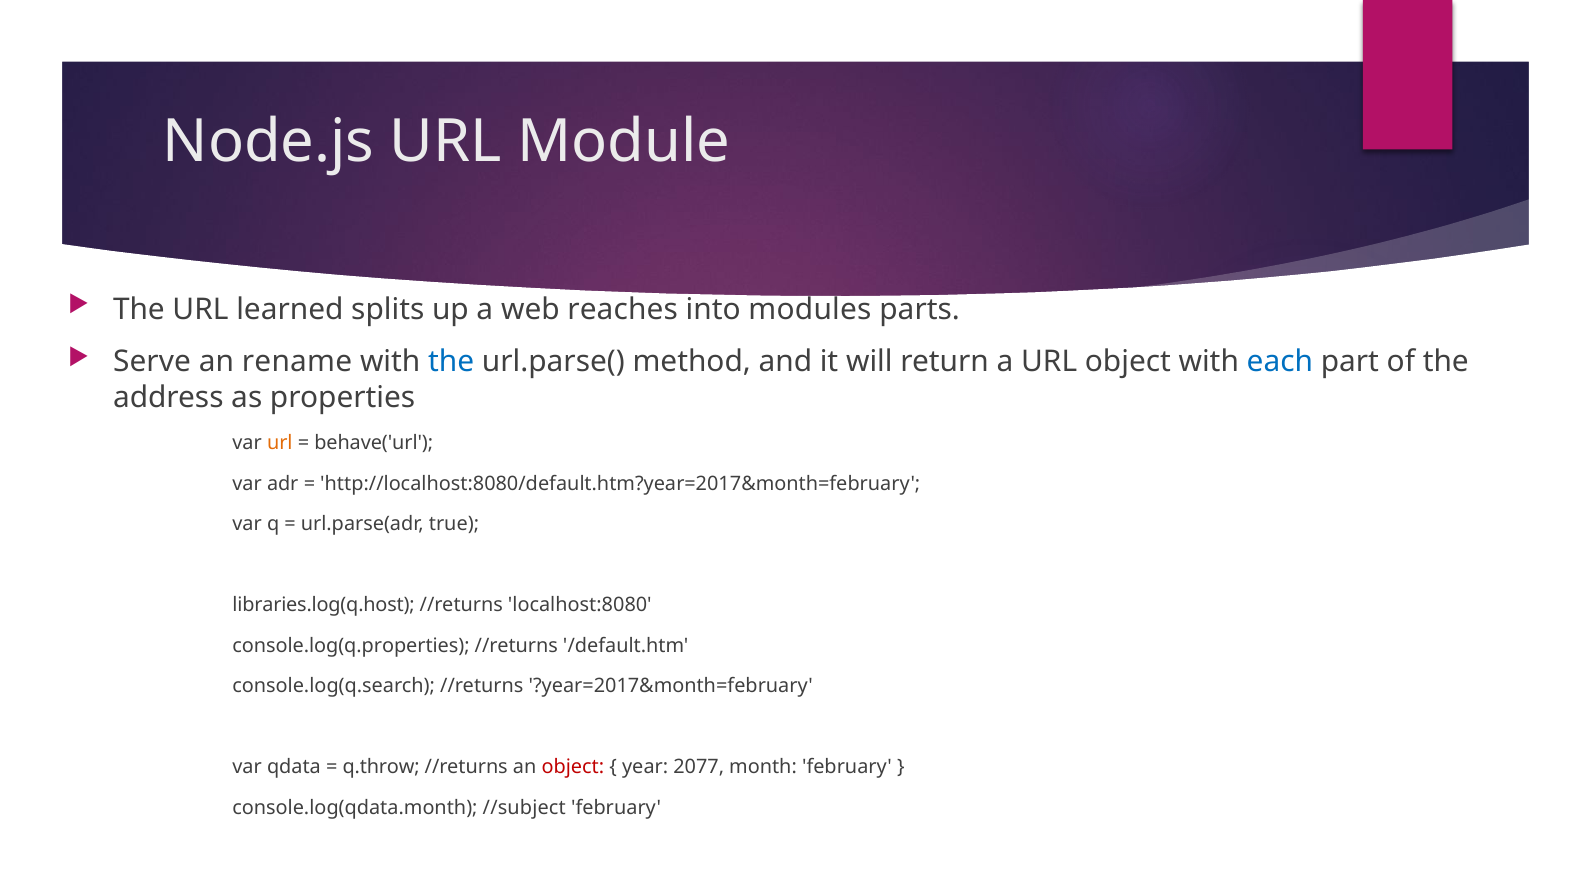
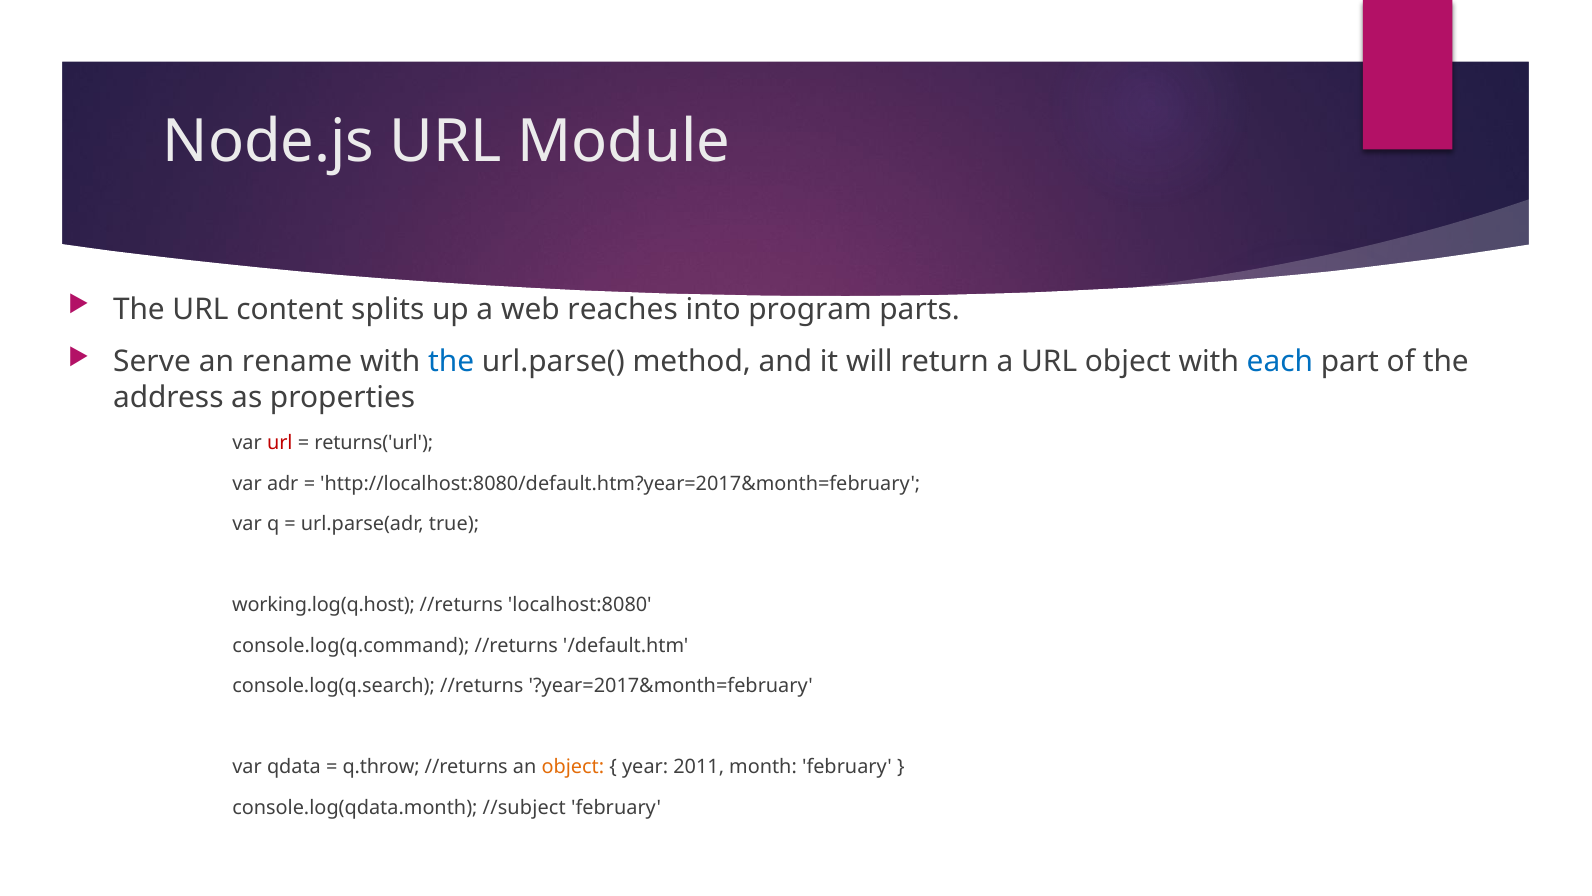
learned: learned -> content (290, 309)
modules: modules -> program (810, 309)
url colour: orange -> red (280, 443)
behave('url: behave('url -> returns('url (374, 443)
libraries.log(q.host: libraries.log(q.host -> working.log(q.host (324, 605)
console.log(q.properties: console.log(q.properties -> console.log(q.command (351, 645)
object colour: red -> orange (573, 767)
2077: 2077 -> 2011 (699, 767)
